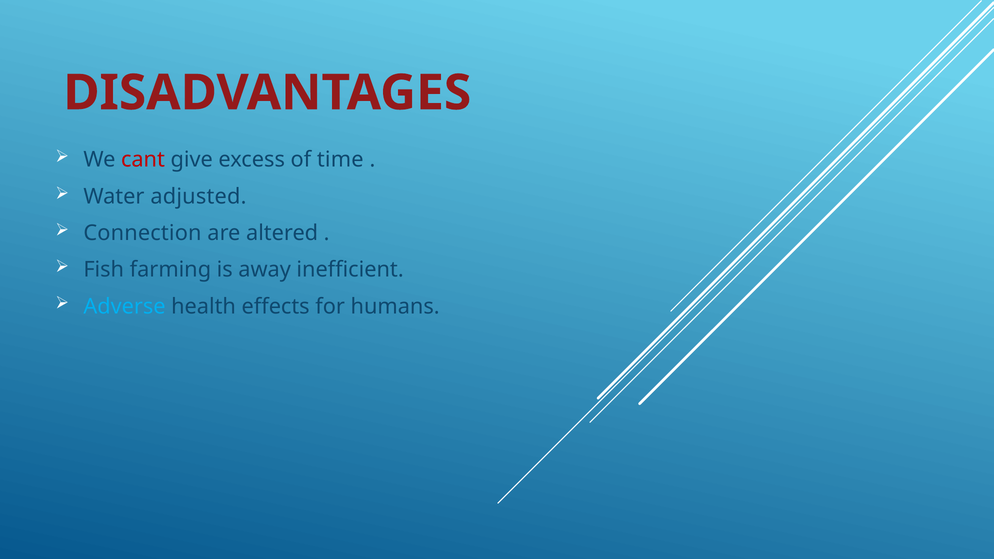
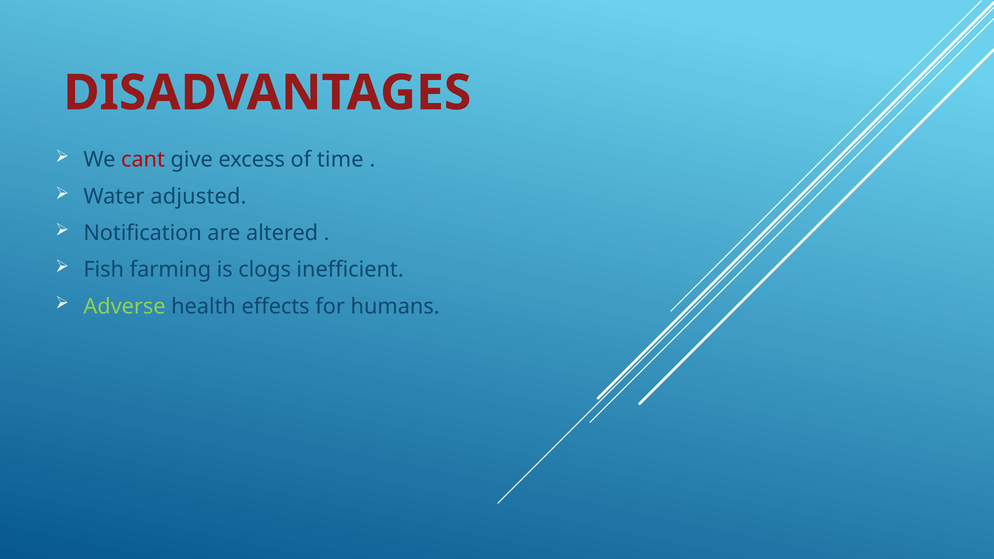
Connection: Connection -> Notification (143, 233)
away: away -> clogs (265, 270)
Adverse colour: light blue -> light green (124, 306)
